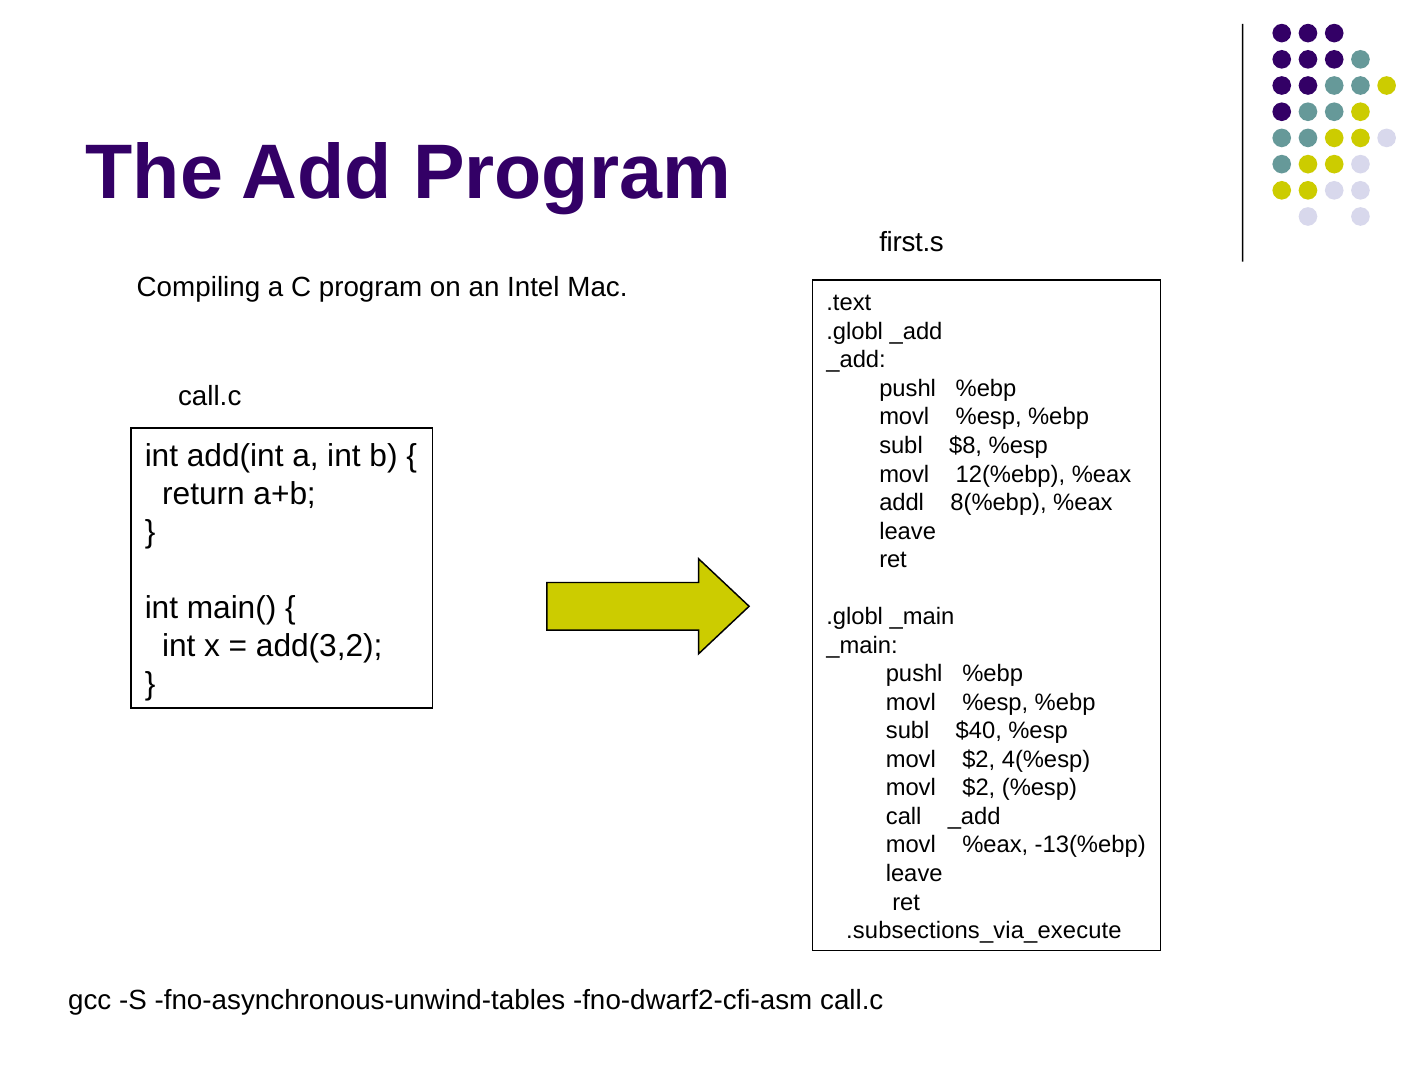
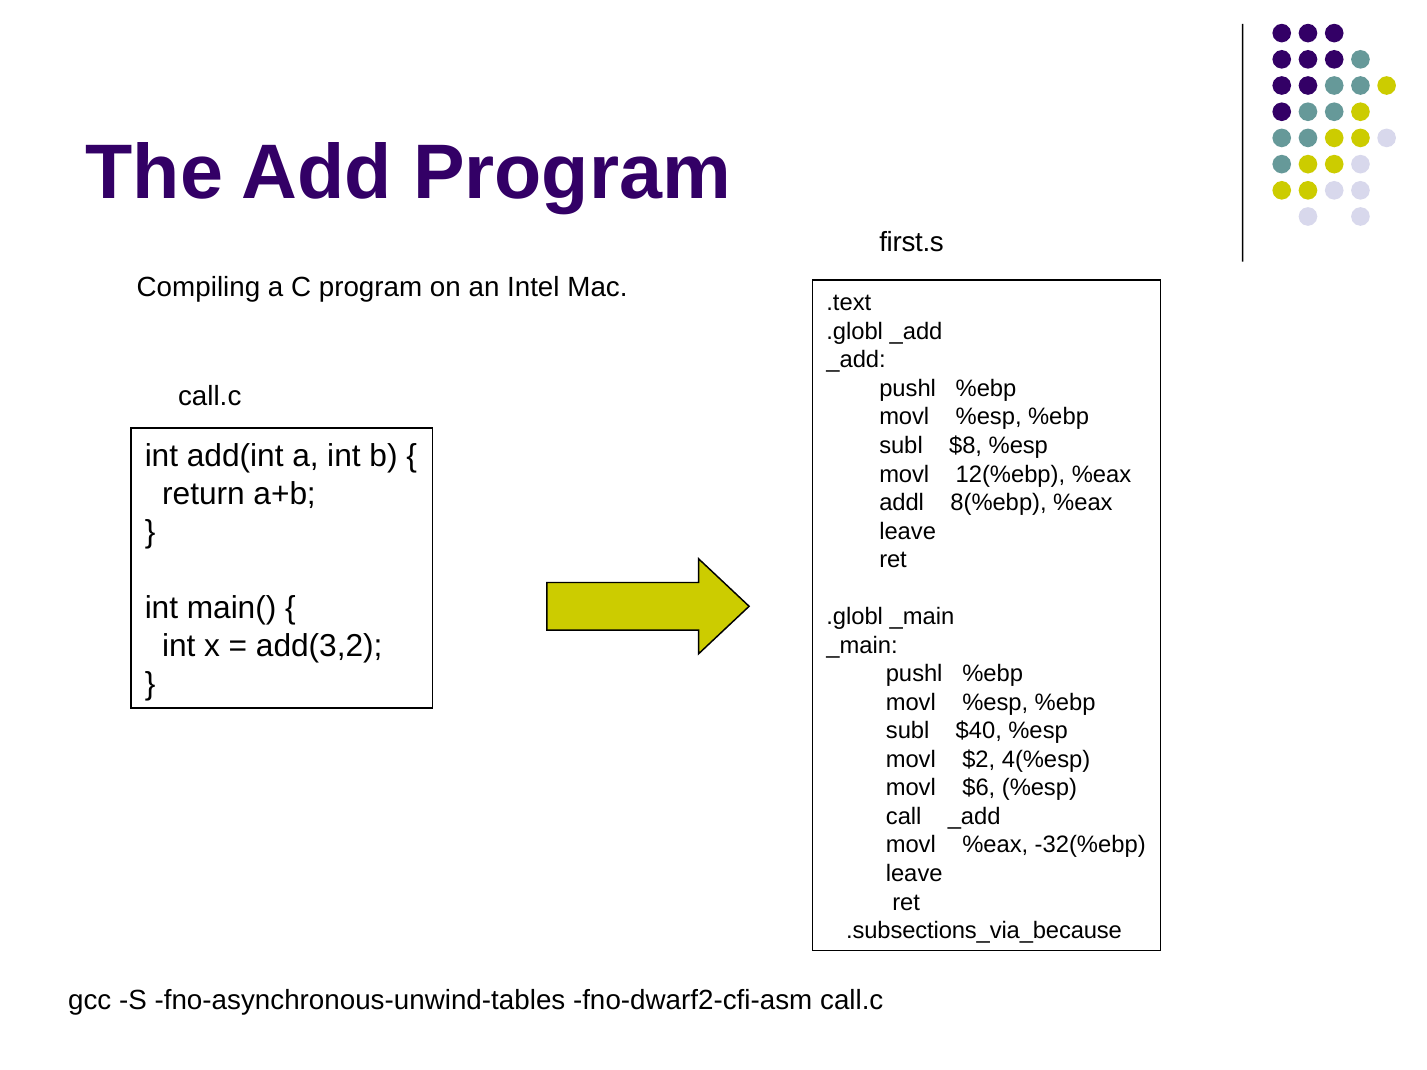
$2: $2 -> $6 (979, 788)
-13(%ebp: -13(%ebp -> -32(%ebp (1090, 845)
.subsections_via_execute: .subsections_via_execute -> .subsections_via_because (984, 931)
